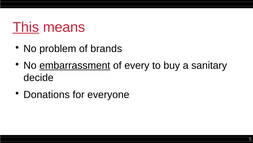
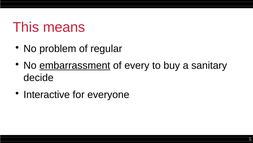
This underline: present -> none (26, 27)
brands: brands -> regular (106, 48)
Donations: Donations -> Interactive (47, 94)
